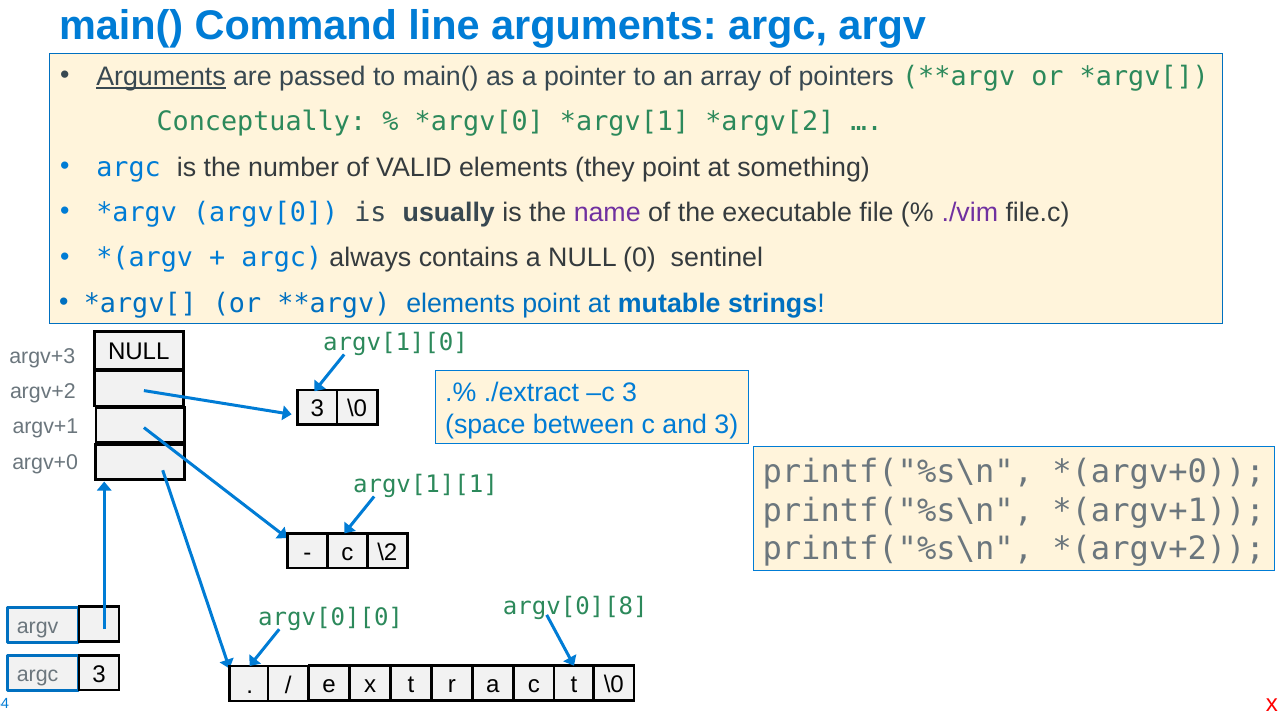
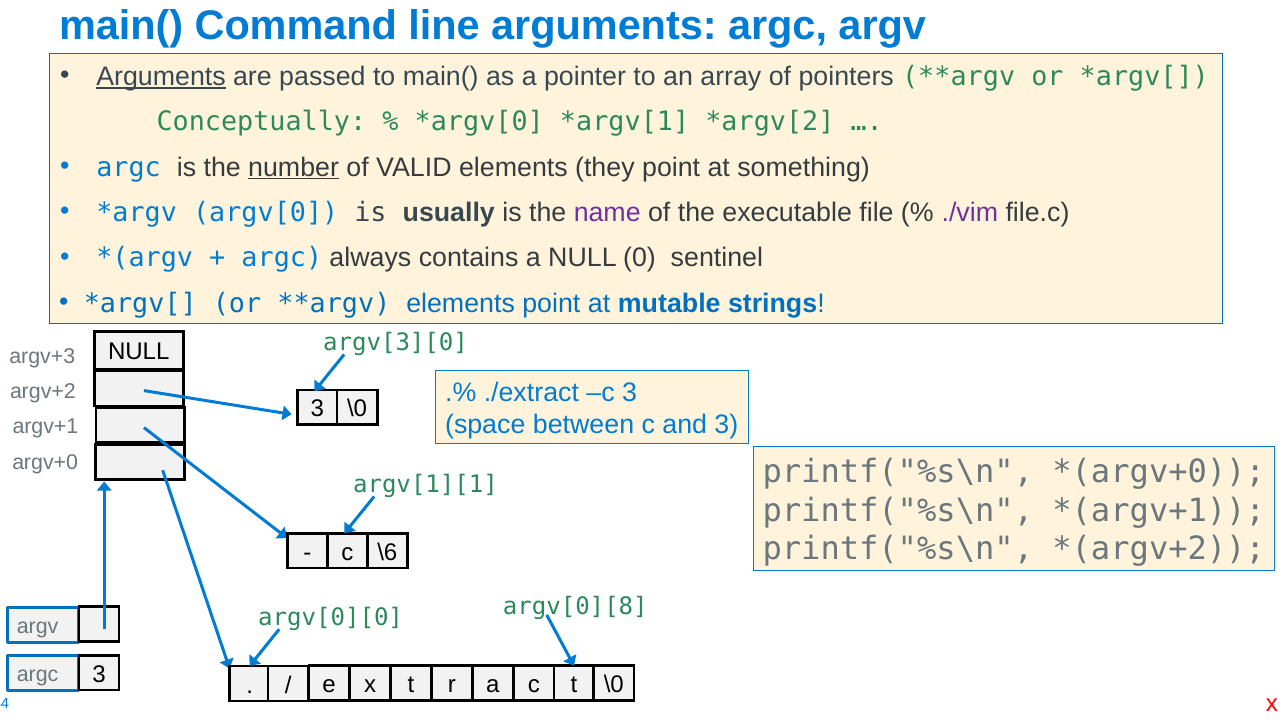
number underline: none -> present (294, 167)
argv[1][0: argv[1][0 -> argv[3][0 (396, 342)
\2: \2 -> \6 (387, 552)
